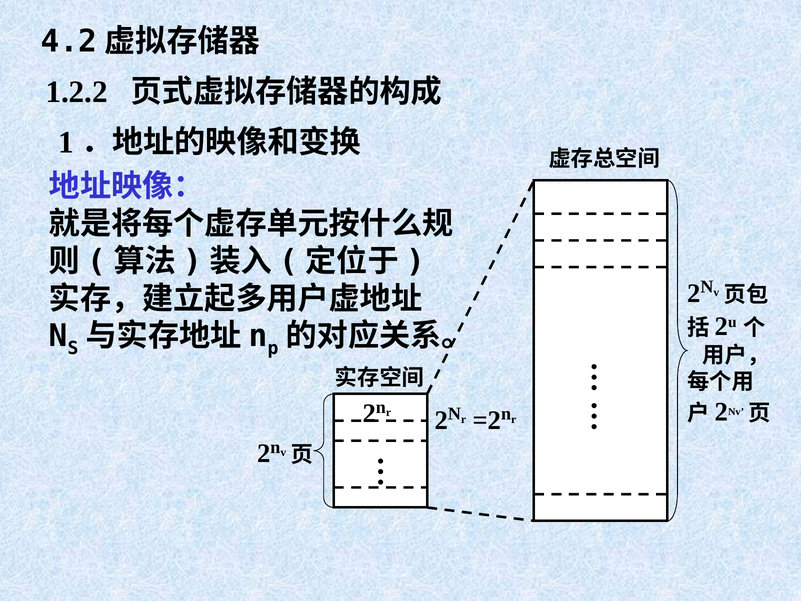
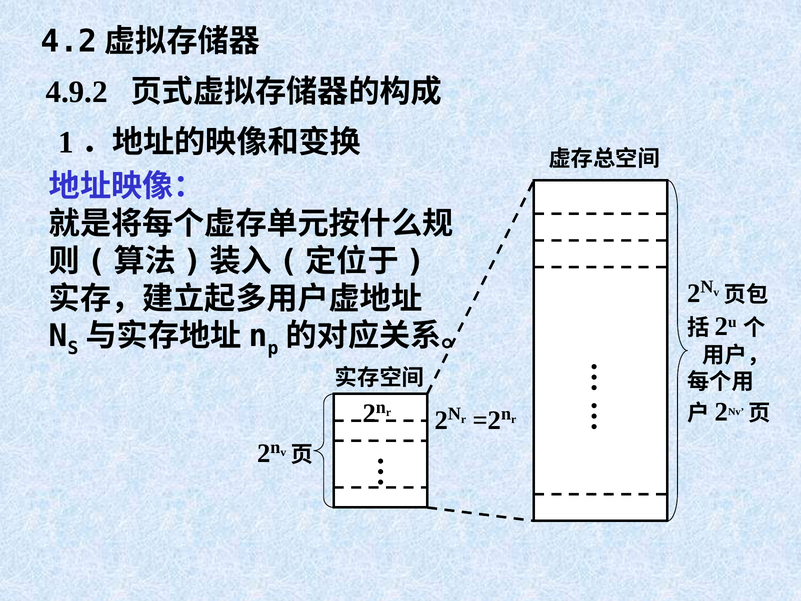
1.2.2: 1.2.2 -> 4.9.2 (77, 92)
